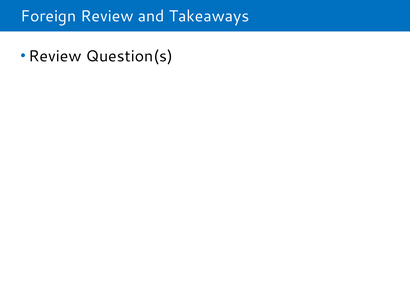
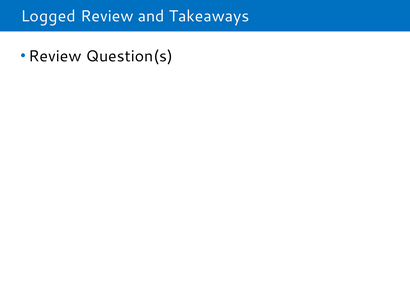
Foreign: Foreign -> Logged (48, 16)
